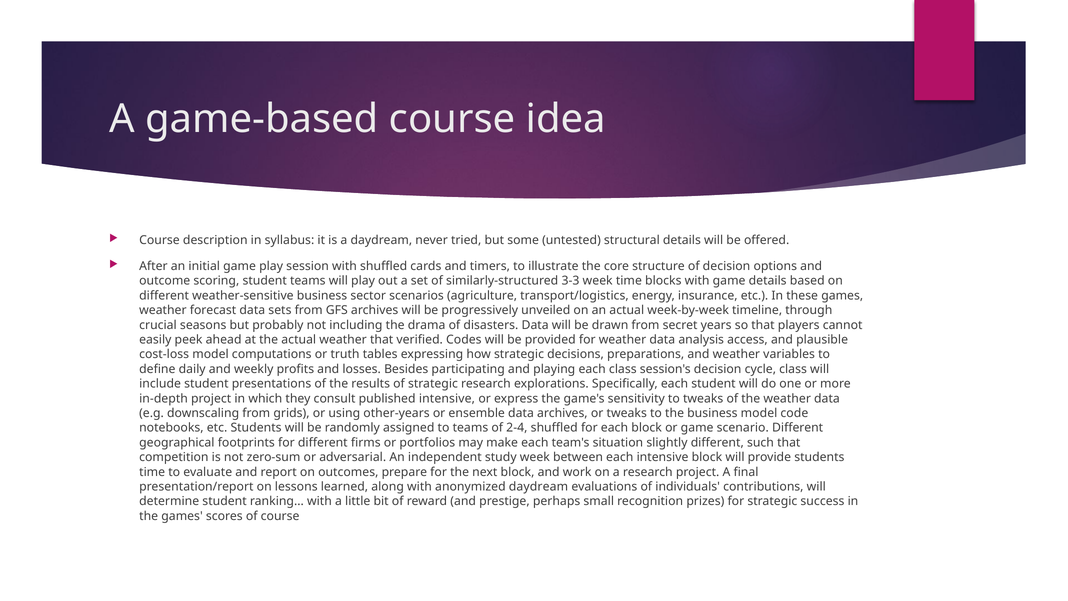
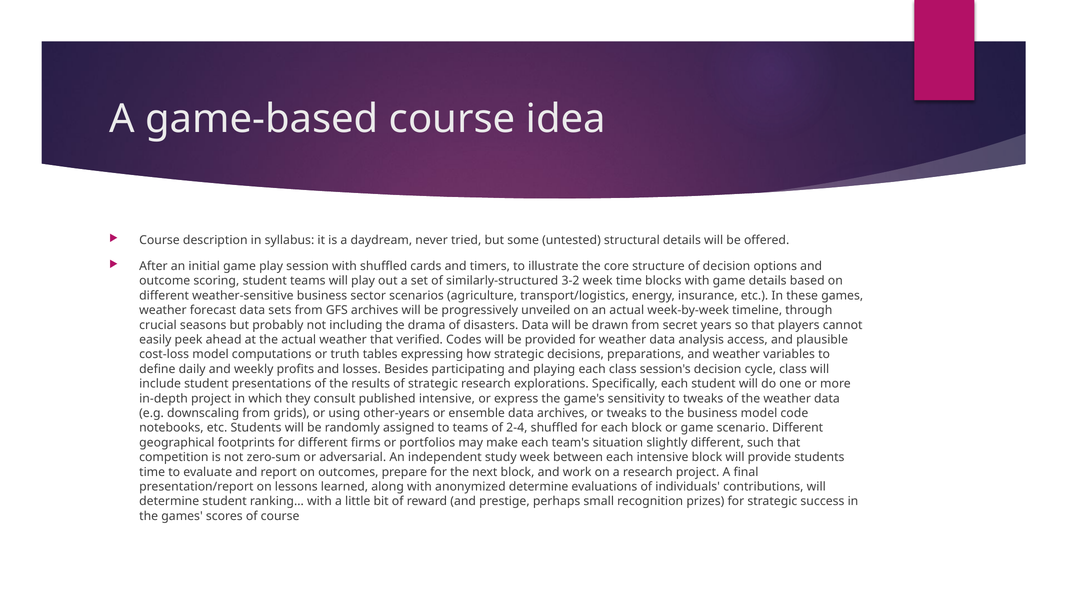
3-3: 3-3 -> 3-2 (571, 281)
anonymized daydream: daydream -> determine (539, 487)
